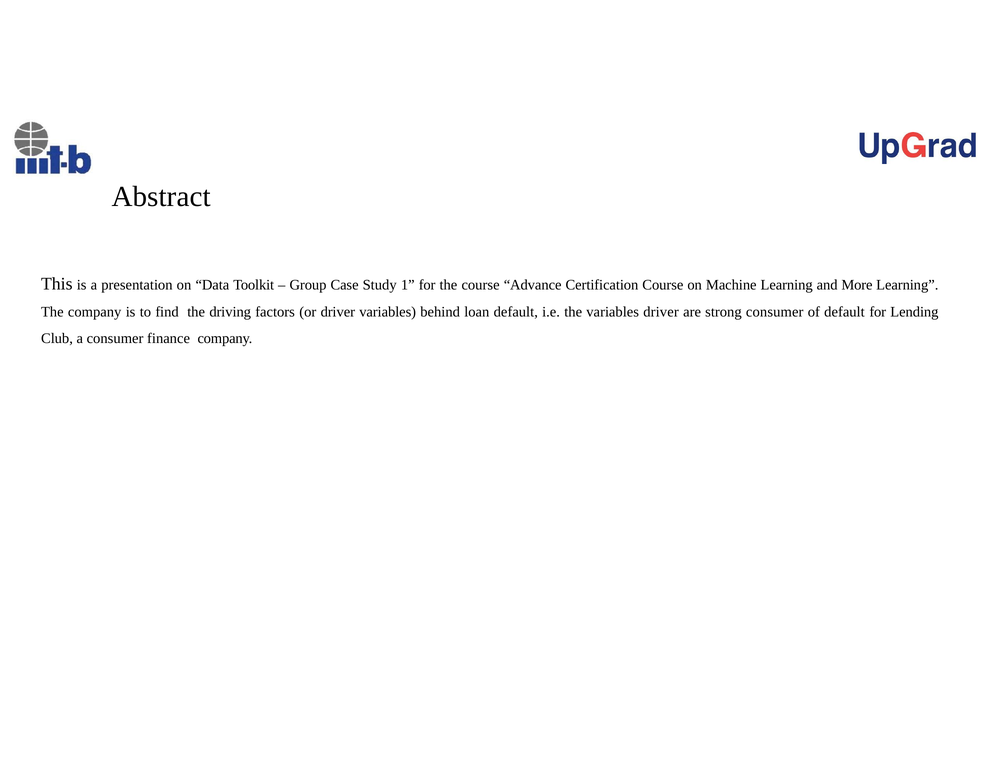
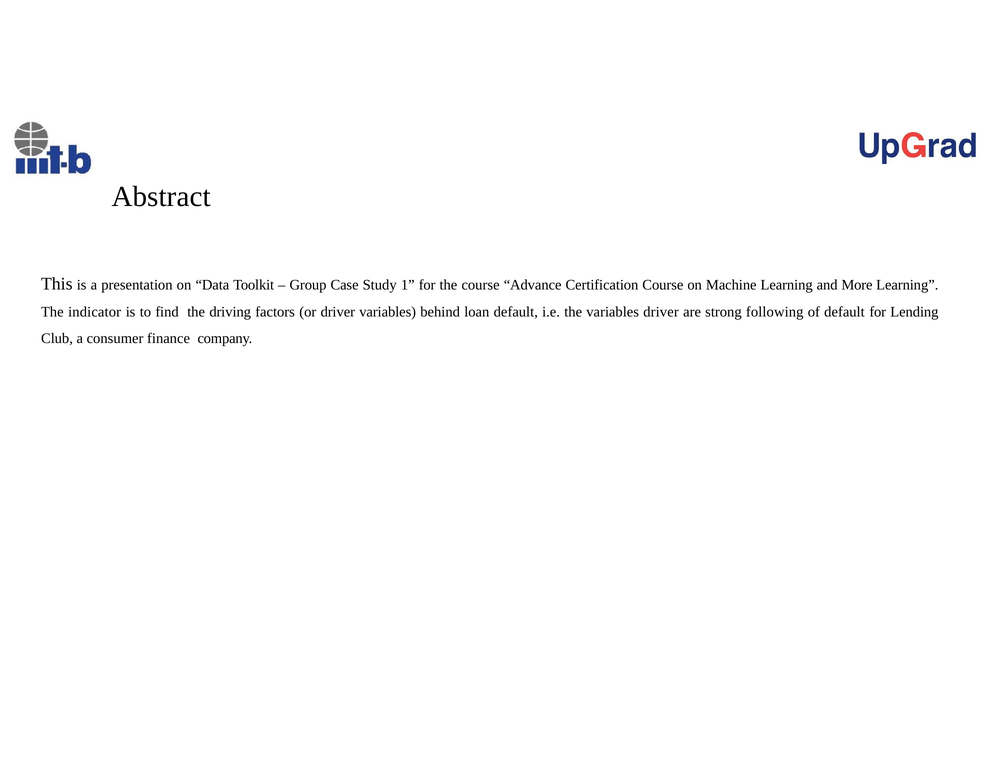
The company: company -> indicator (95, 312)
strong consumer: consumer -> following (775, 312)
